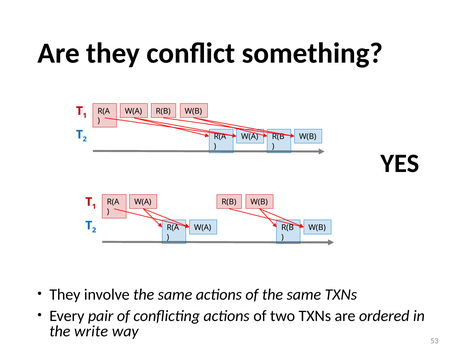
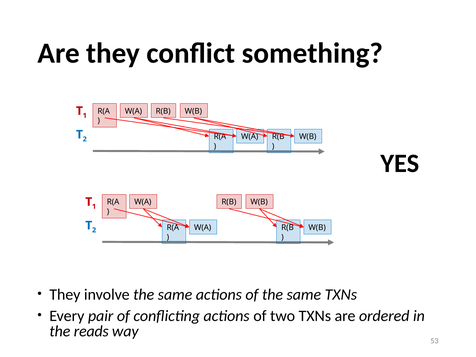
write: write -> reads (91, 331)
